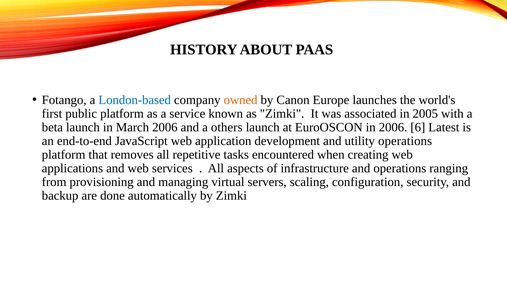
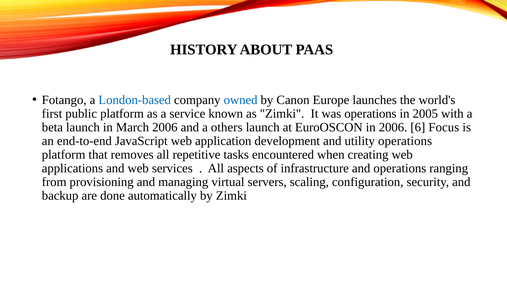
owned colour: orange -> blue (241, 100)
was associated: associated -> operations (370, 114)
Latest: Latest -> Focus (444, 127)
